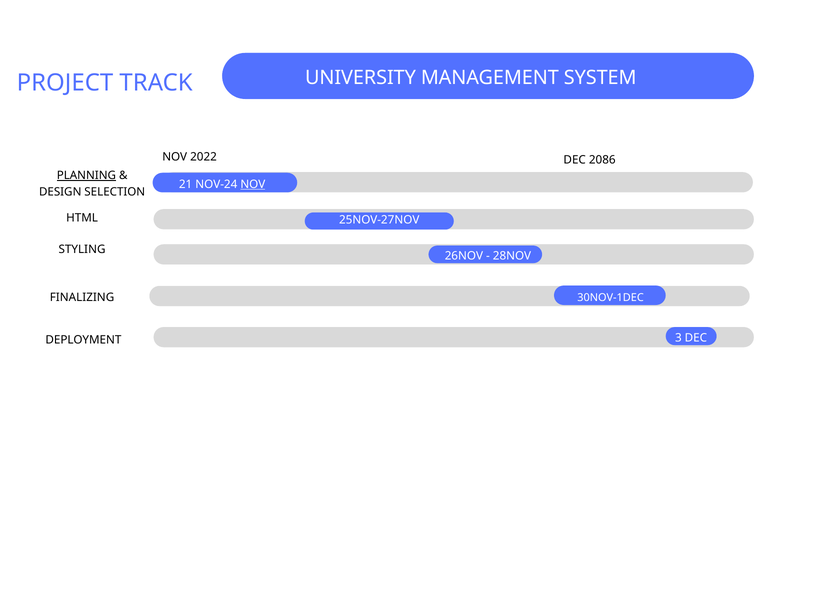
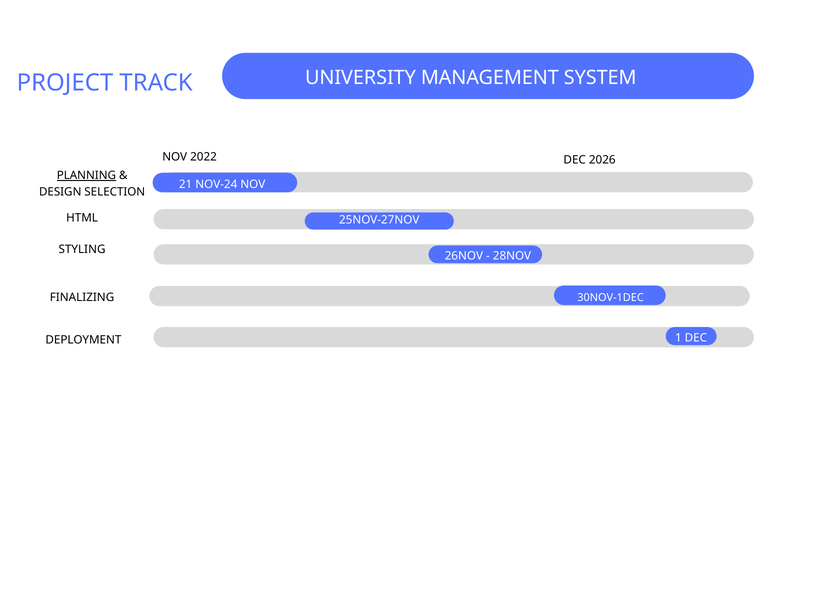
2086: 2086 -> 2026 (602, 160)
NOV underline: present -> none (253, 184)
3: 3 -> 1 (678, 338)
